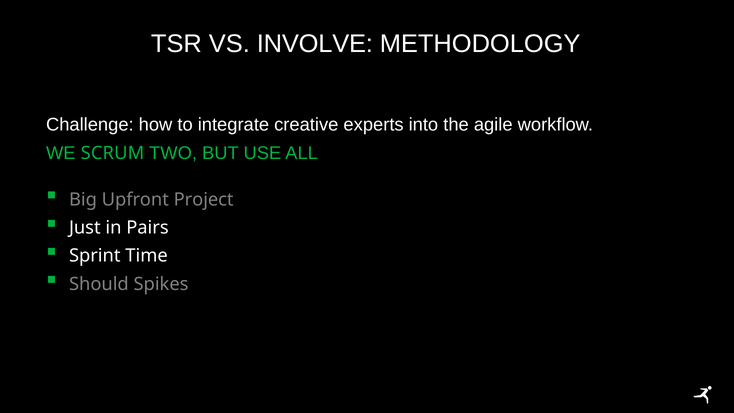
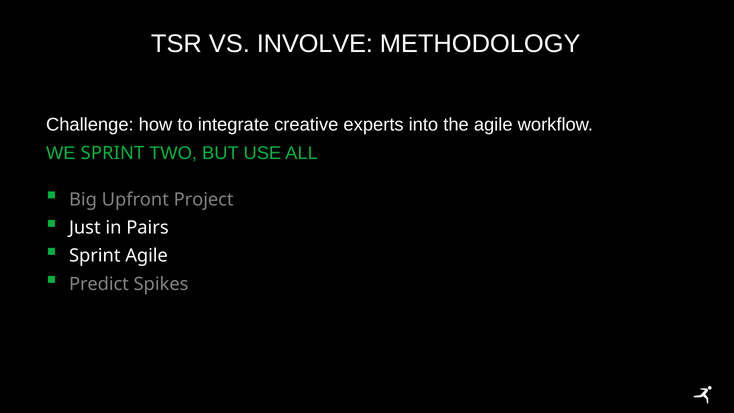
WE SCRUM: SCRUM -> SPRINT (112, 153)
Sprint Time: Time -> Agile (147, 256)
Should: Should -> Predict (99, 284)
